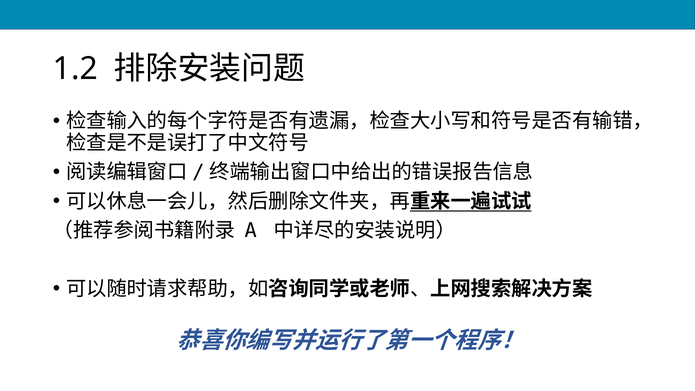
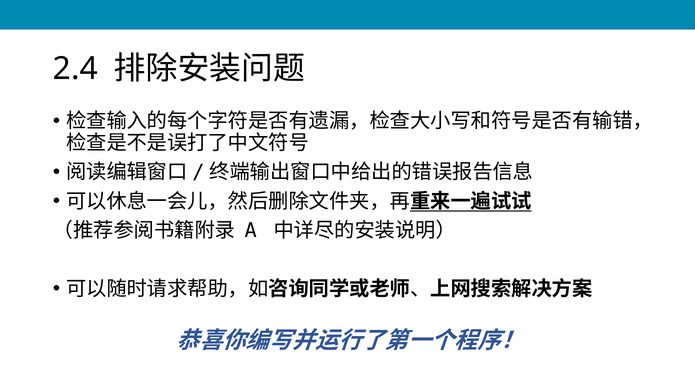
1.2: 1.2 -> 2.4 (75, 69)
